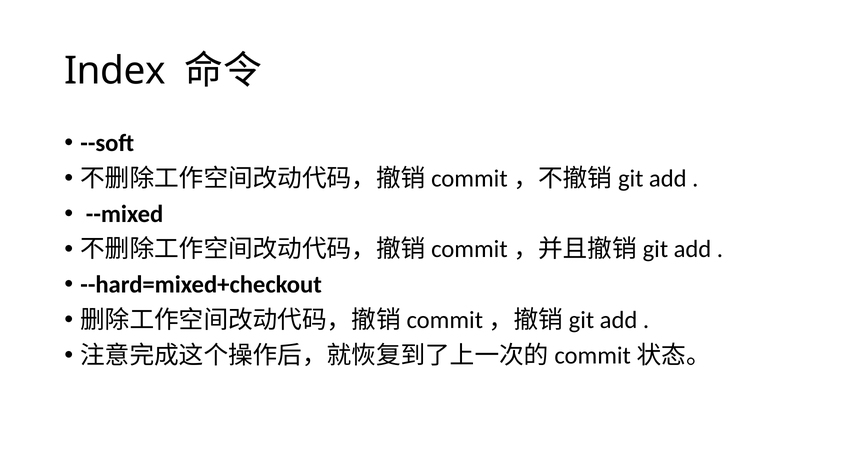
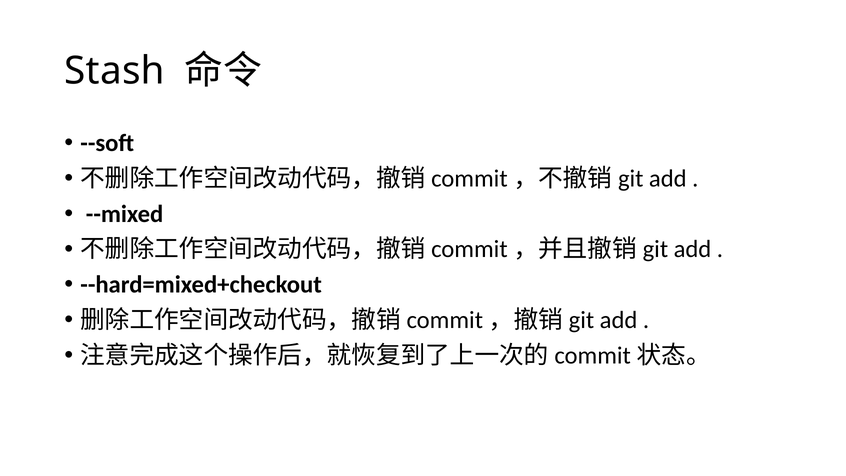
Index: Index -> Stash (115, 71)
